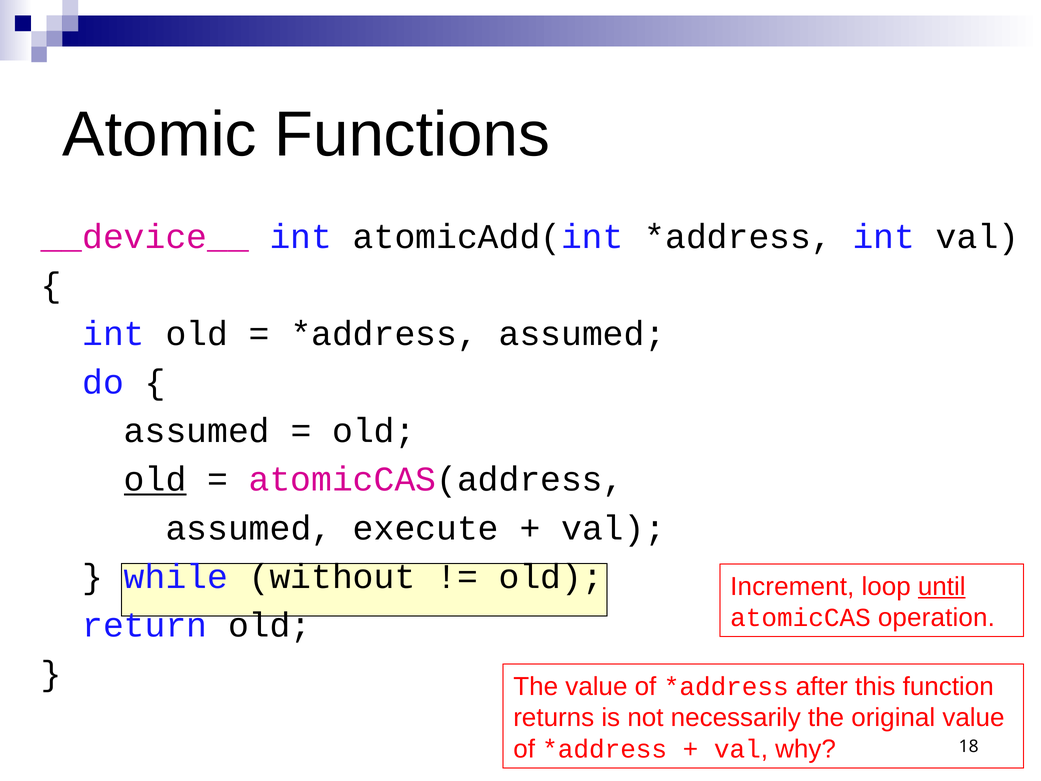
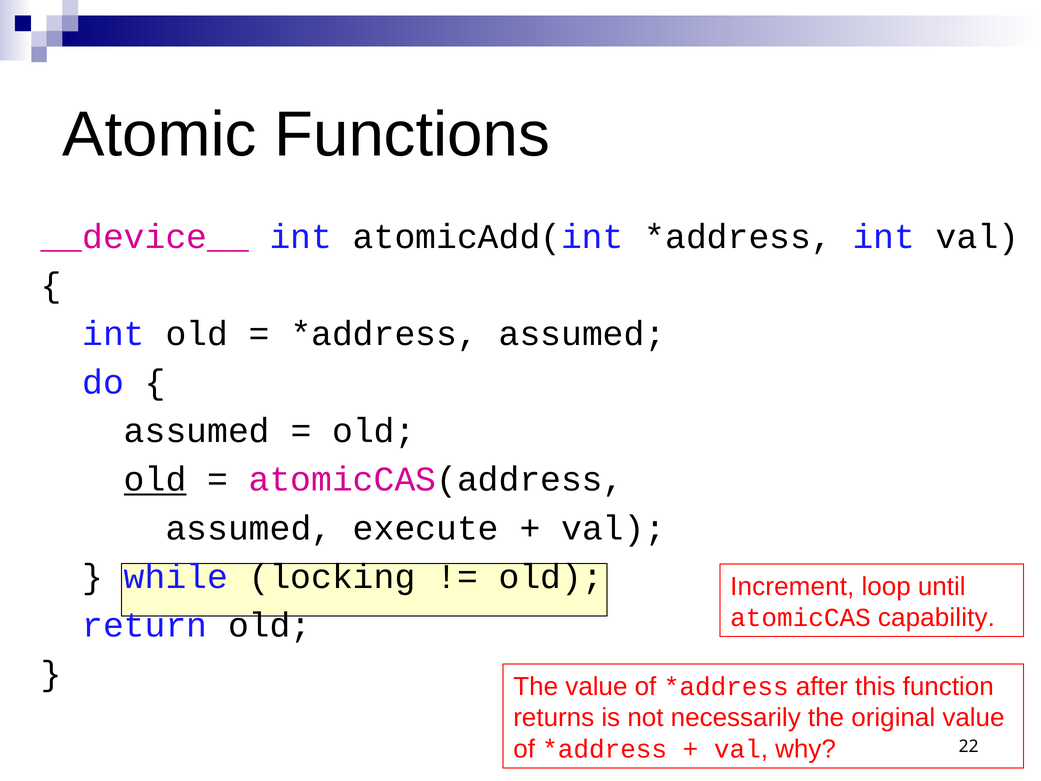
without: without -> locking (332, 577)
until underline: present -> none (942, 586)
operation: operation -> capability (936, 618)
18: 18 -> 22 (969, 746)
